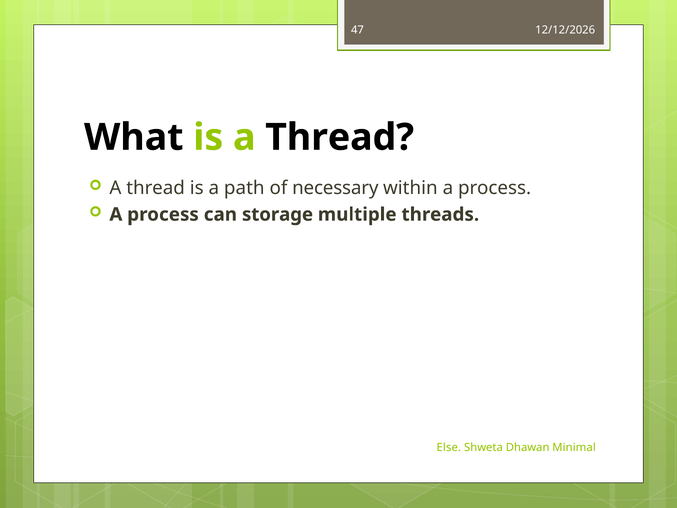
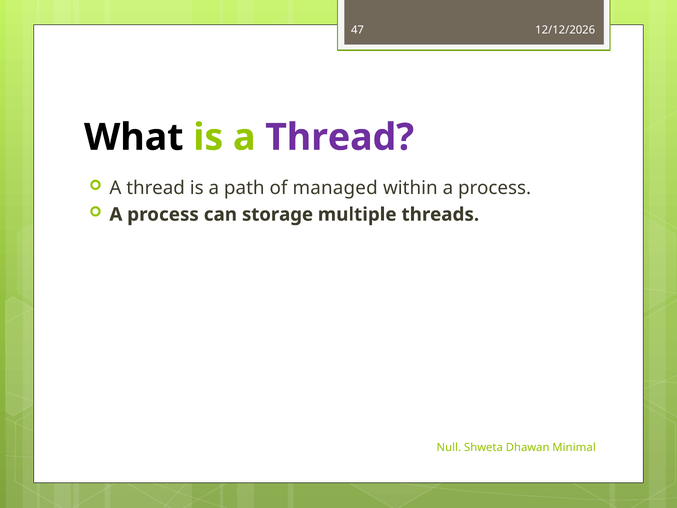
Thread colour: black -> purple (340, 137)
necessary: necessary -> managed (335, 188)
Else: Else -> Null (449, 447)
